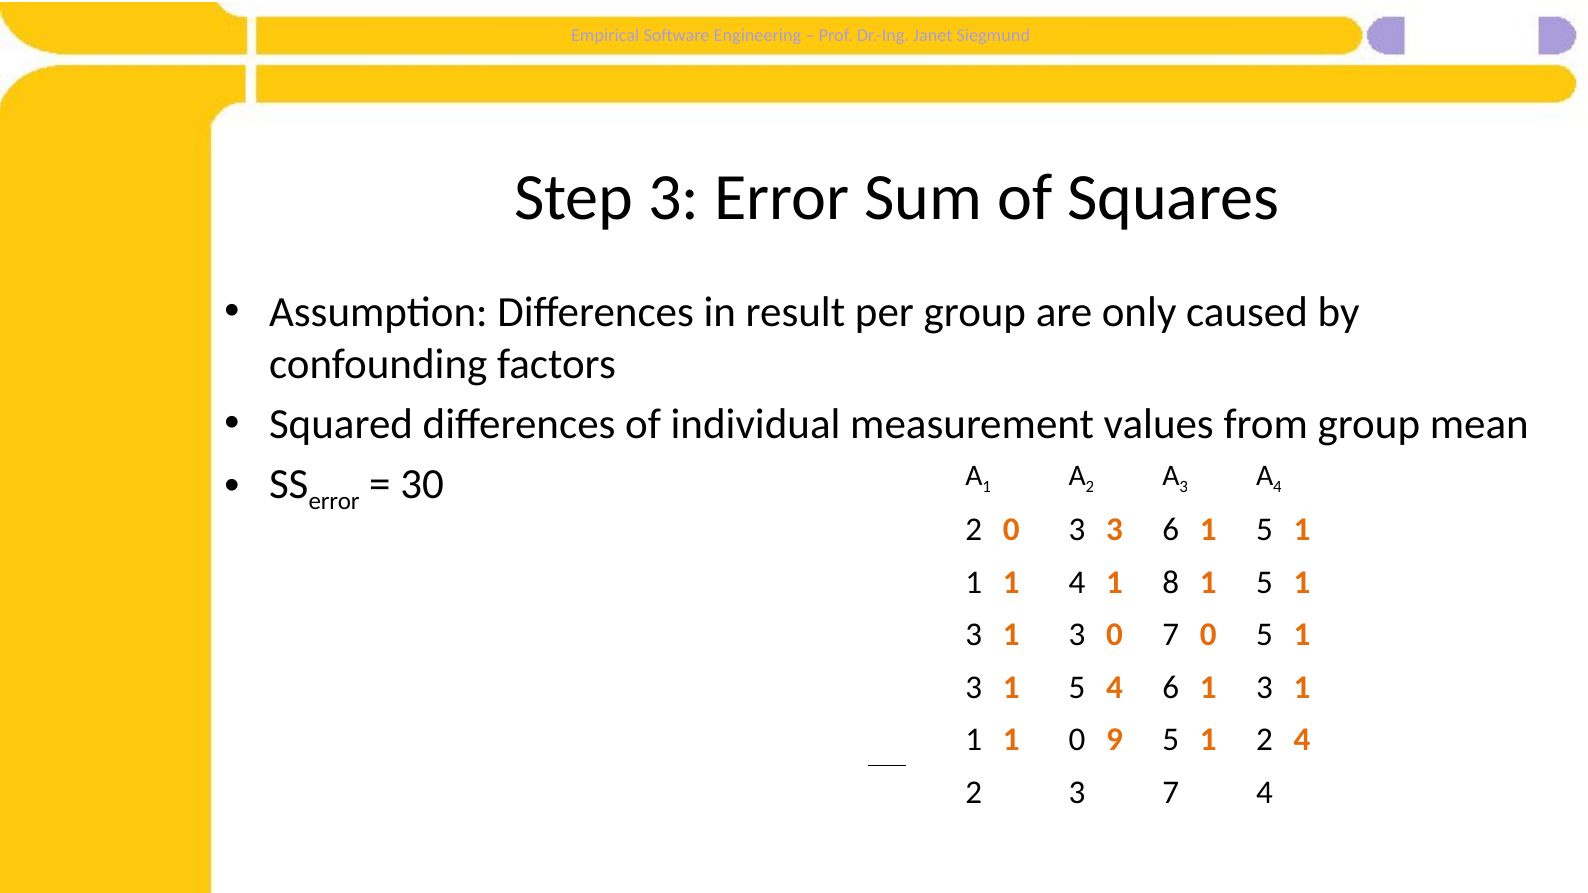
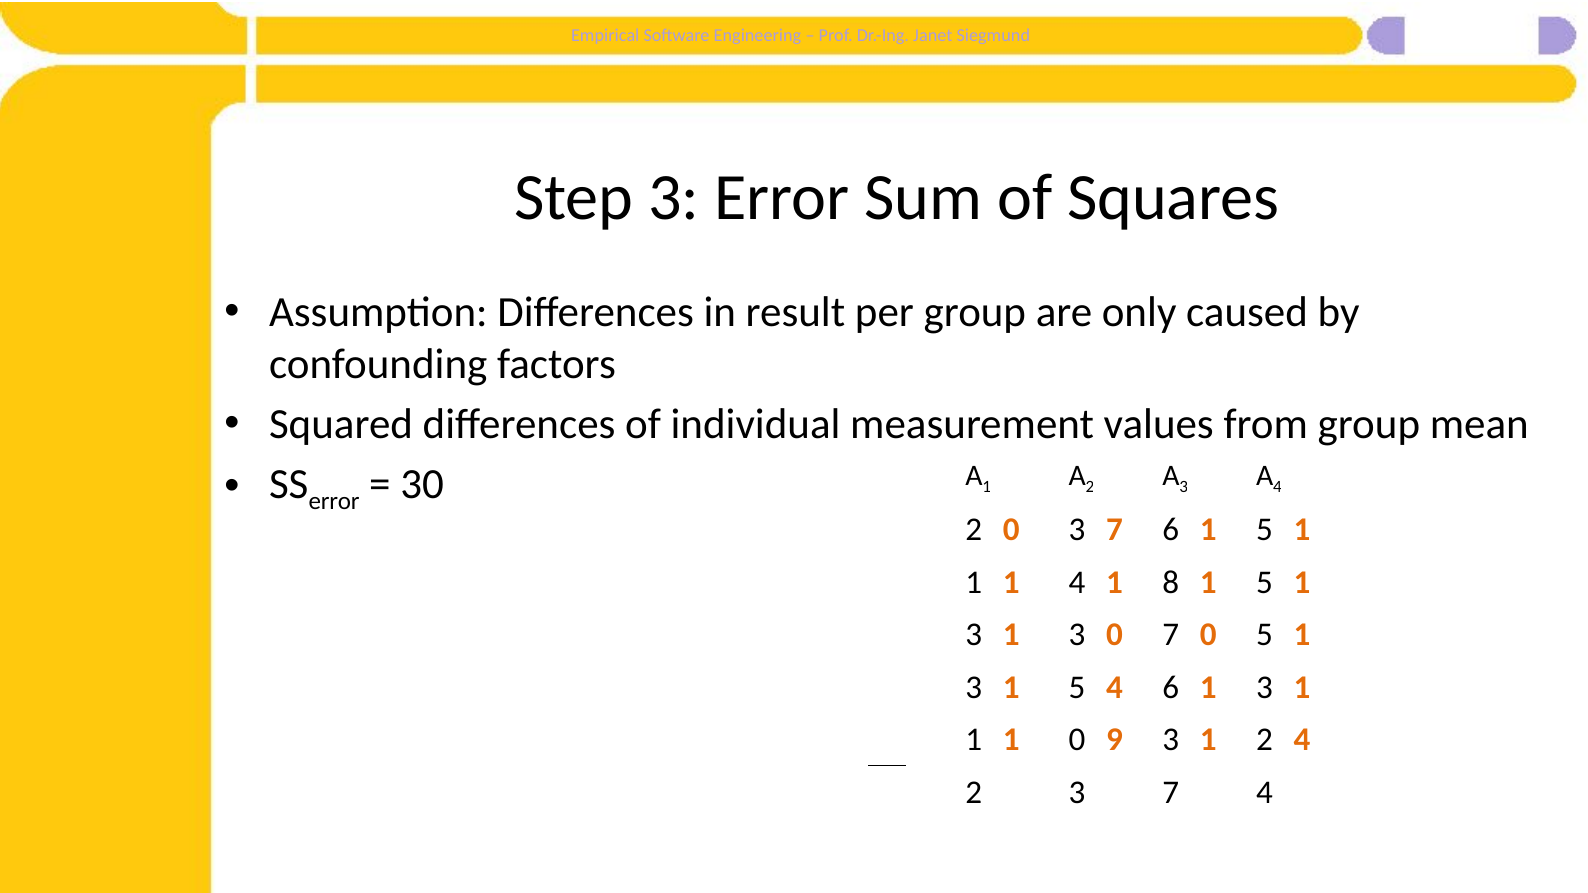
0 3: 3 -> 7 (1114, 530)
0 5: 5 -> 3 (1171, 740)
